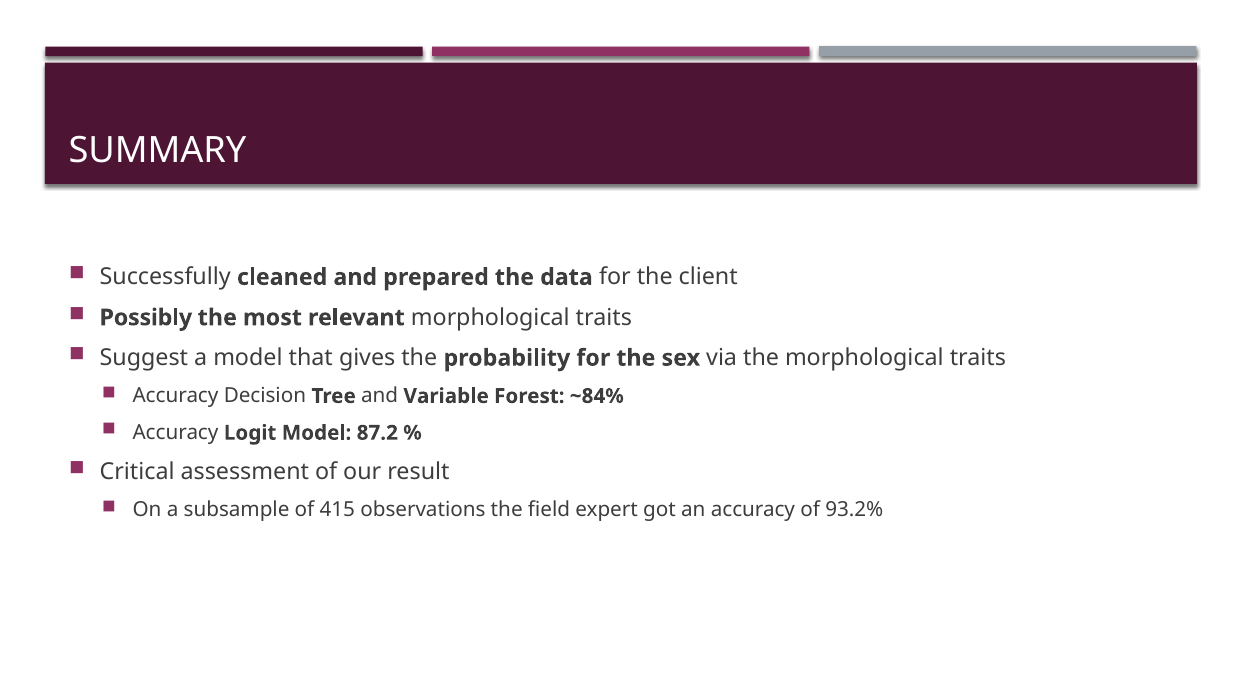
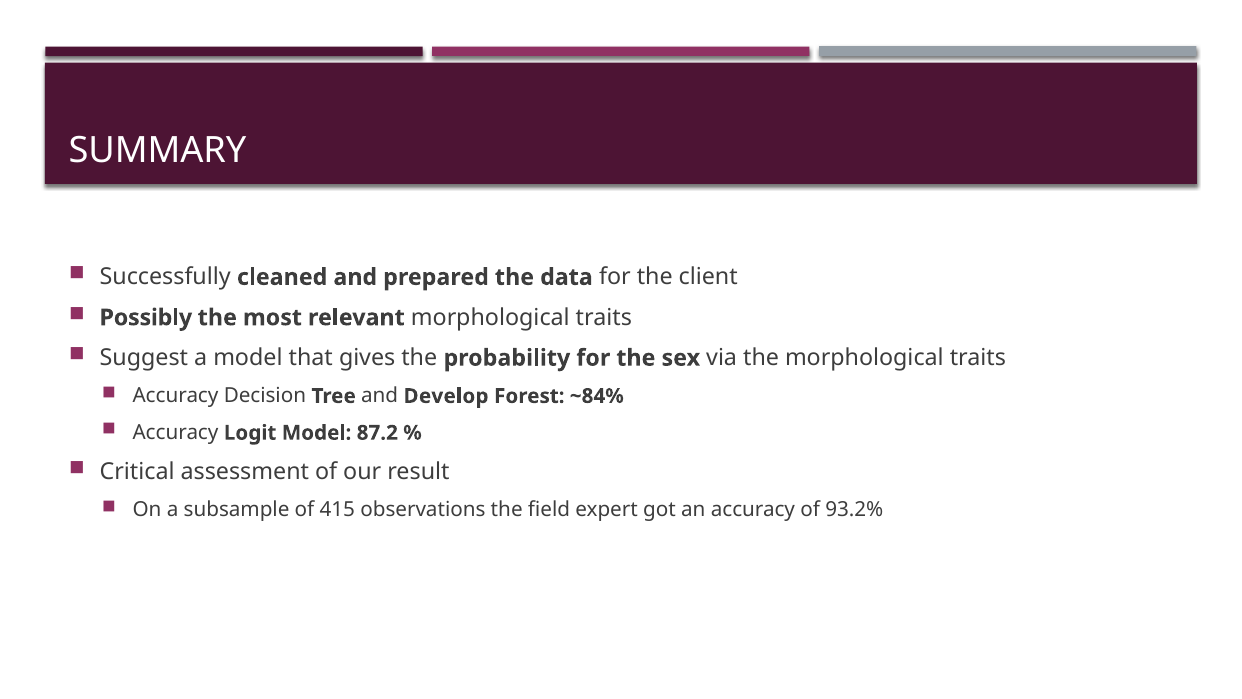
Variable: Variable -> Develop (446, 396)
